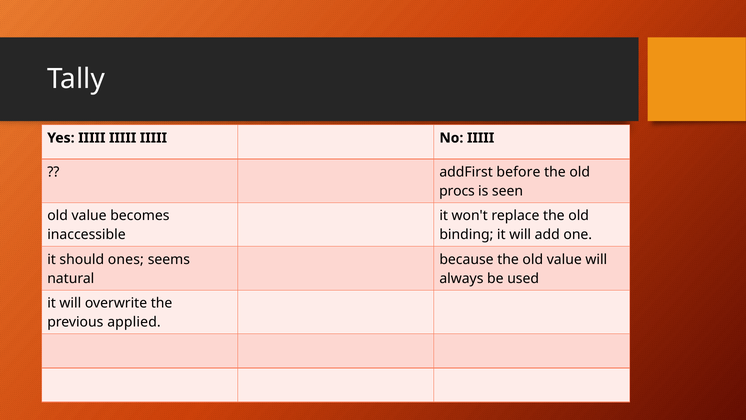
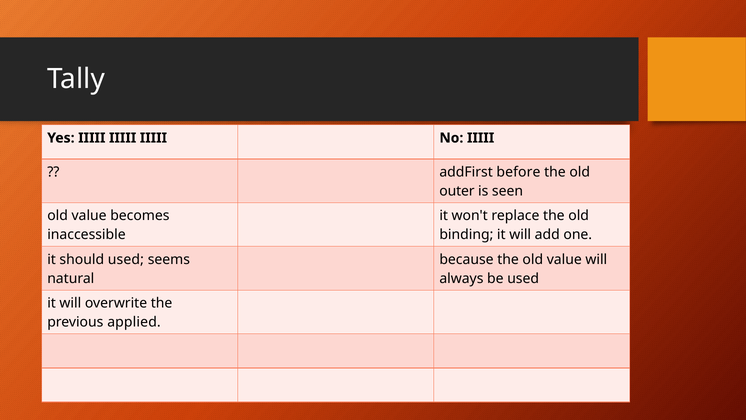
procs: procs -> outer (457, 191)
should ones: ones -> used (126, 259)
